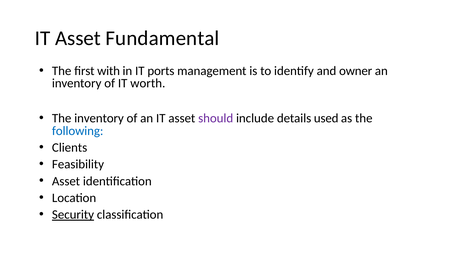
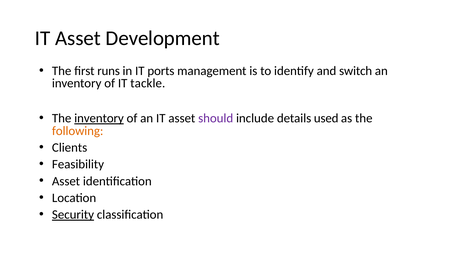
Fundamental: Fundamental -> Development (163, 38)
with: with -> runs (109, 71)
owner: owner -> switch (356, 71)
worth: worth -> tackle (148, 83)
inventory underline: none -> present (99, 118)
following colour: blue -> orange (78, 131)
